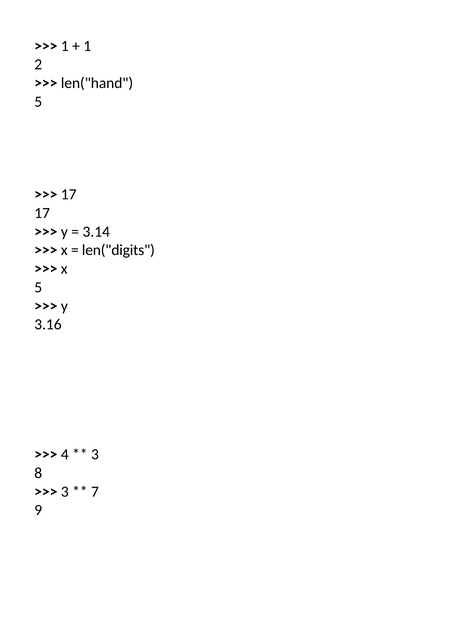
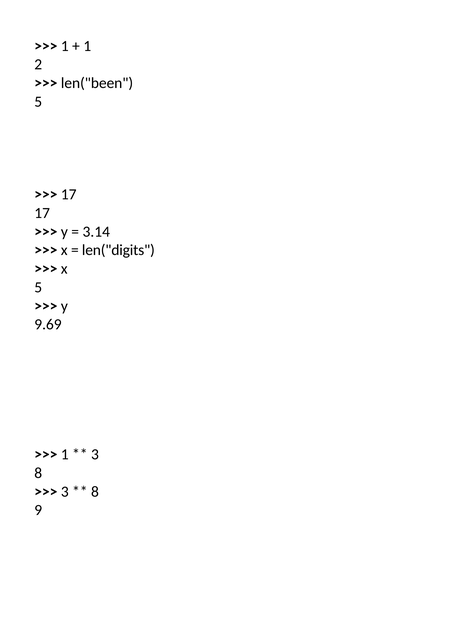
len("hand: len("hand -> len("been (97, 83)
3.16: 3.16 -> 9.69 (48, 324)
4: 4 -> 1 (65, 454)
7: 7 -> 8 (95, 491)
